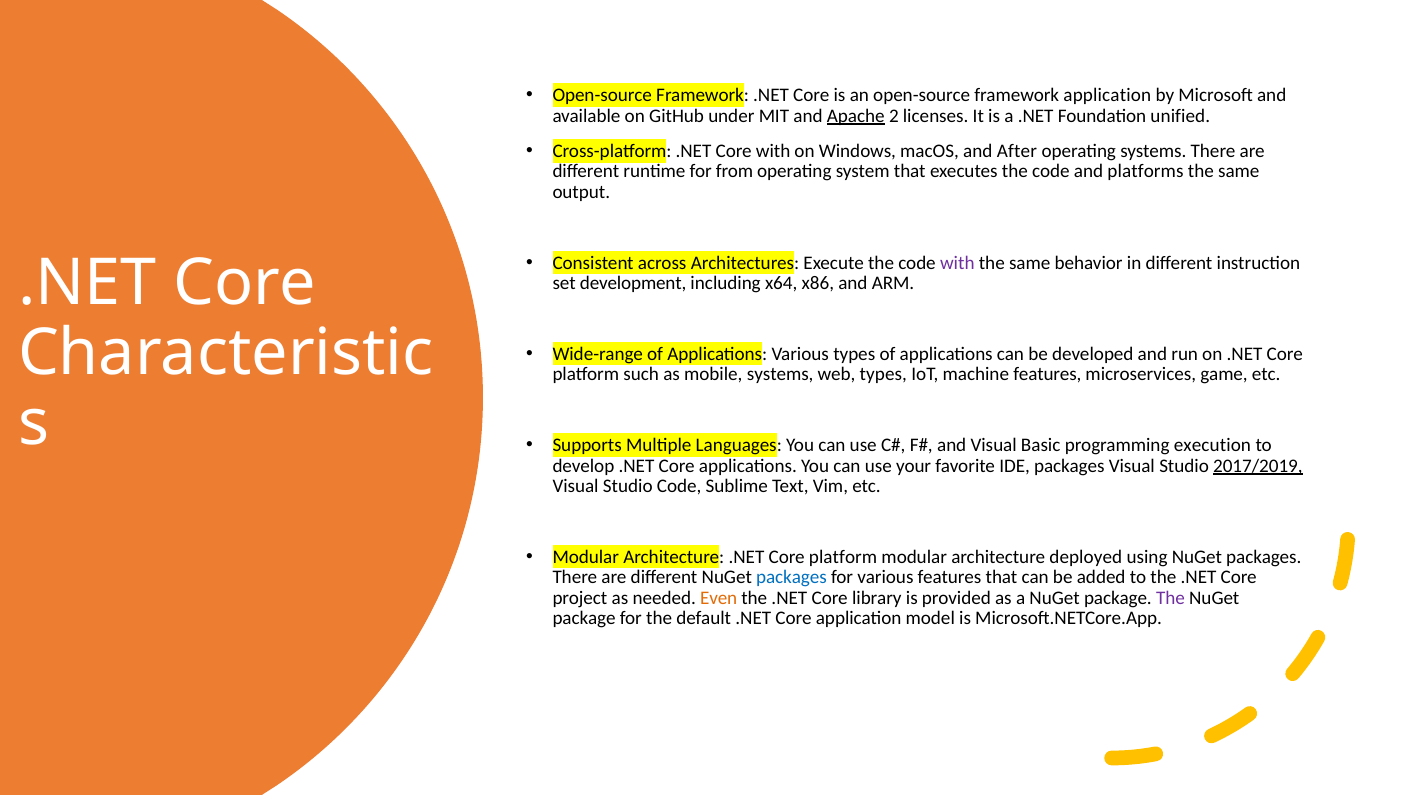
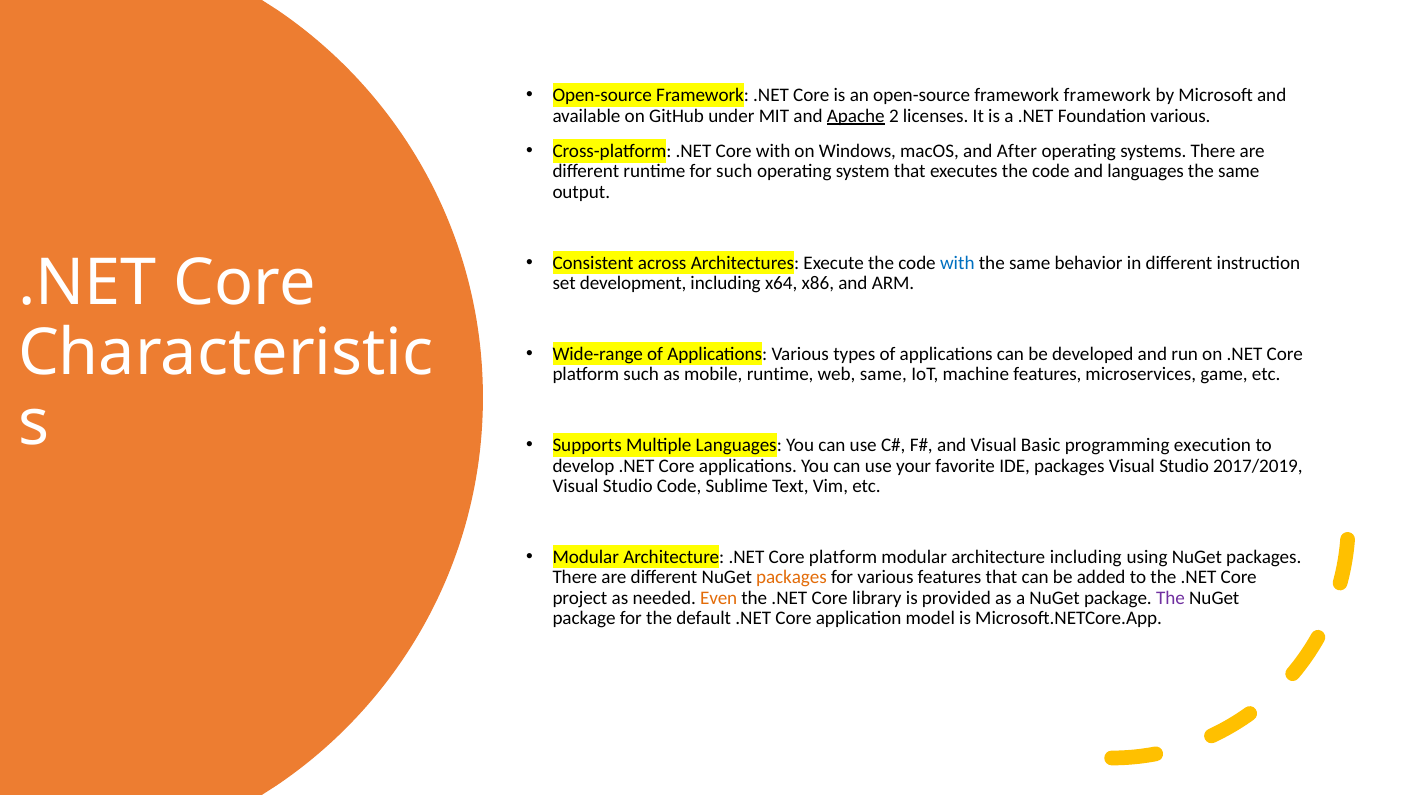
framework application: application -> framework (1107, 95)
Foundation unified: unified -> various (1180, 116)
for from: from -> such (734, 172)
and platforms: platforms -> languages (1146, 172)
with colour: purple -> blue (957, 263)
mobile systems: systems -> runtime (780, 374)
web types: types -> same (883, 374)
2017/2019 underline: present -> none (1258, 466)
architecture deployed: deployed -> including (1086, 557)
packages colour: blue -> orange (791, 577)
